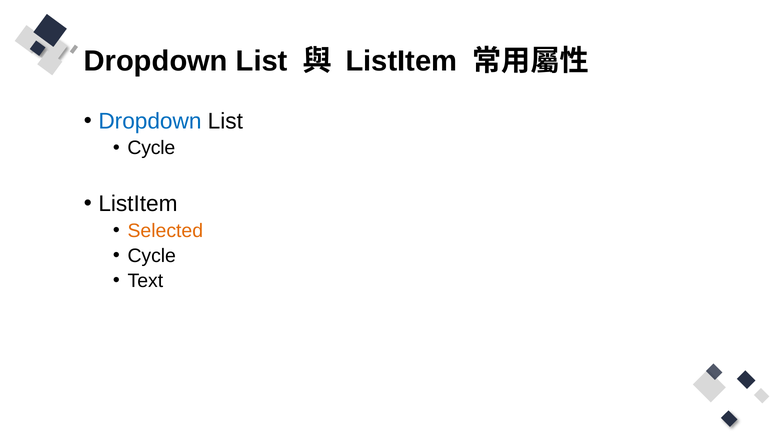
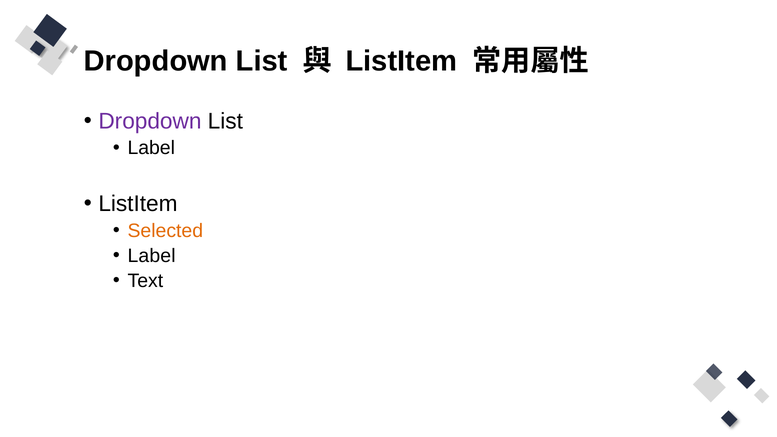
Dropdown colour: blue -> purple (150, 121)
Cycle: Cycle -> Label (151, 148)
Cycle: Cycle -> Label (152, 256)
